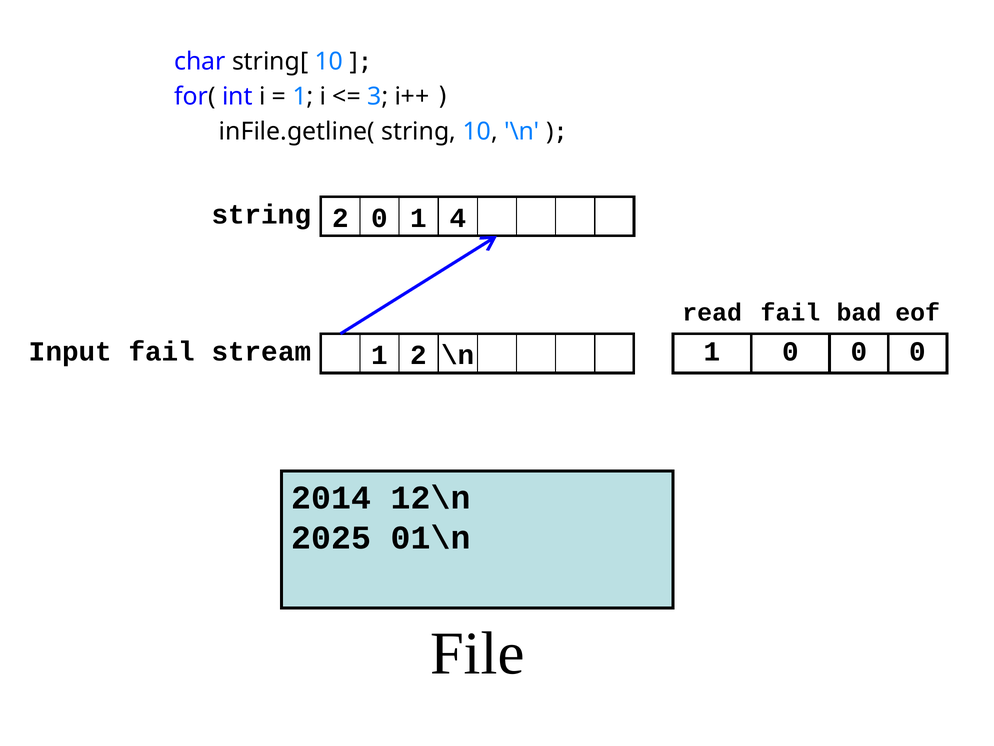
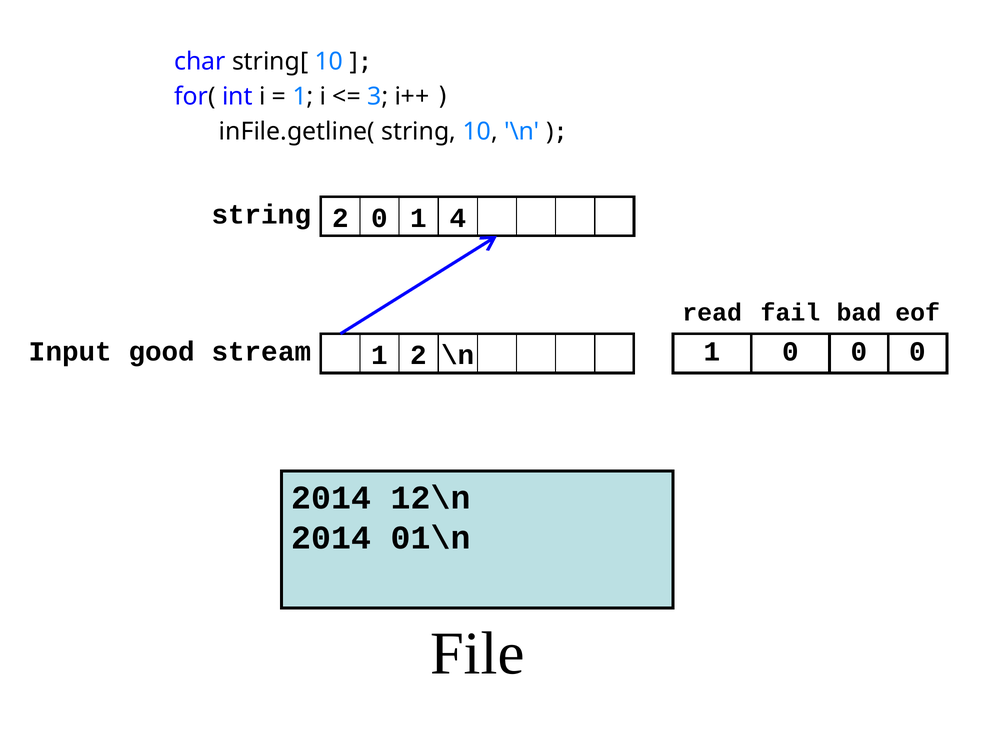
Input fail: fail -> good (162, 351)
2025: 2025 -> 2014 (331, 537)
